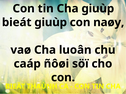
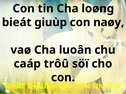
Cha giuùp: giuùp -> loøng (98, 9)
ñôøi: ñôøi -> trôû (56, 64)
